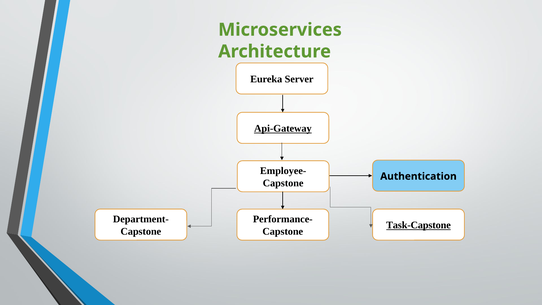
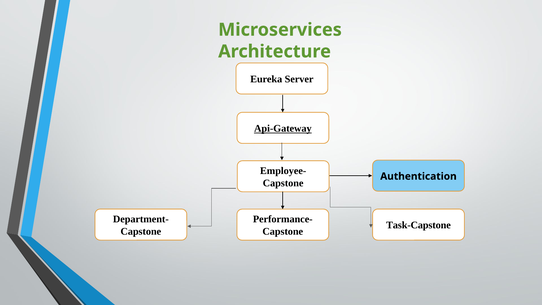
Task-Capstone underline: present -> none (418, 225)
